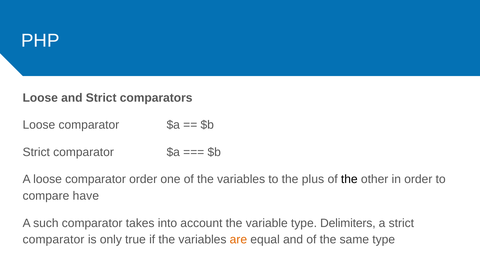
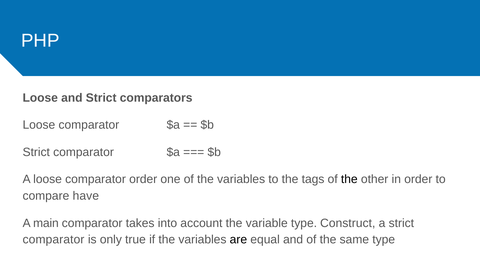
plus: plus -> tags (313, 179)
such: such -> main (46, 223)
Delimiters: Delimiters -> Construct (348, 223)
are colour: orange -> black (238, 240)
